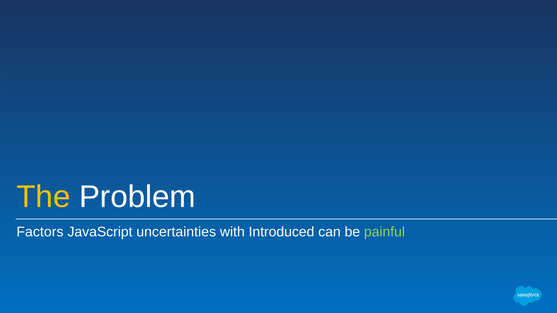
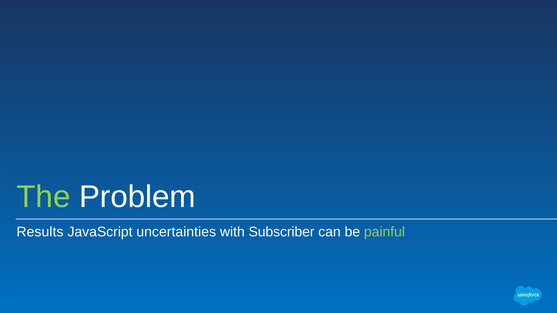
The colour: yellow -> light green (43, 197)
Factors: Factors -> Results (40, 232)
Introduced: Introduced -> Subscriber (282, 232)
